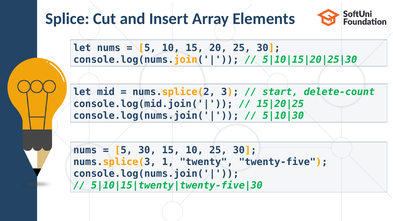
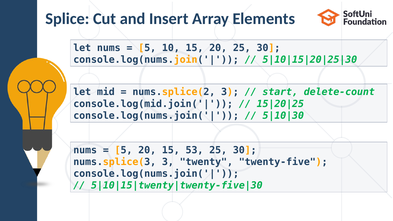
5 30: 30 -> 20 (147, 150)
15 10: 10 -> 53 (194, 150)
nums.splice(3 1: 1 -> 3 (168, 162)
